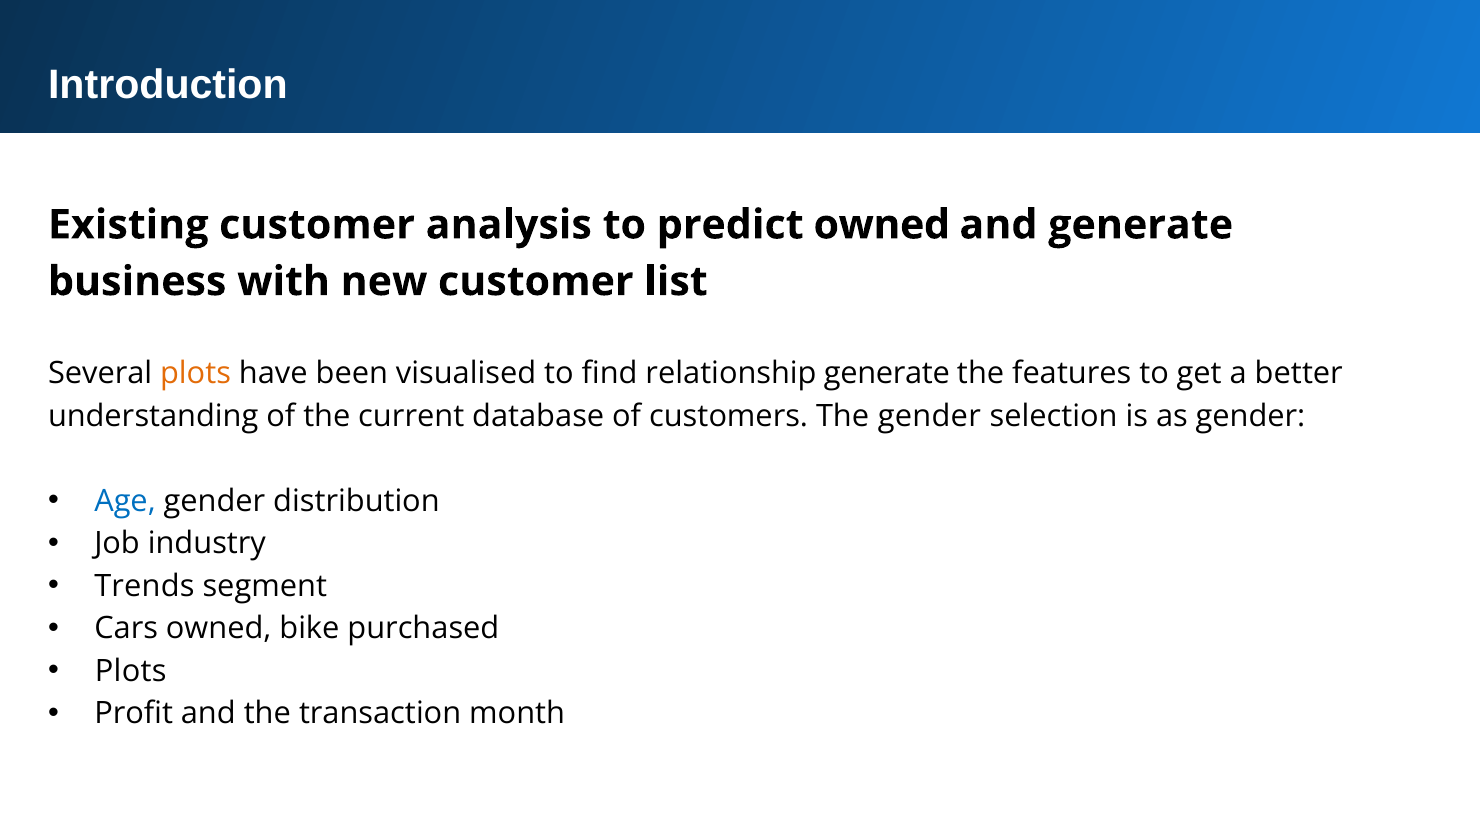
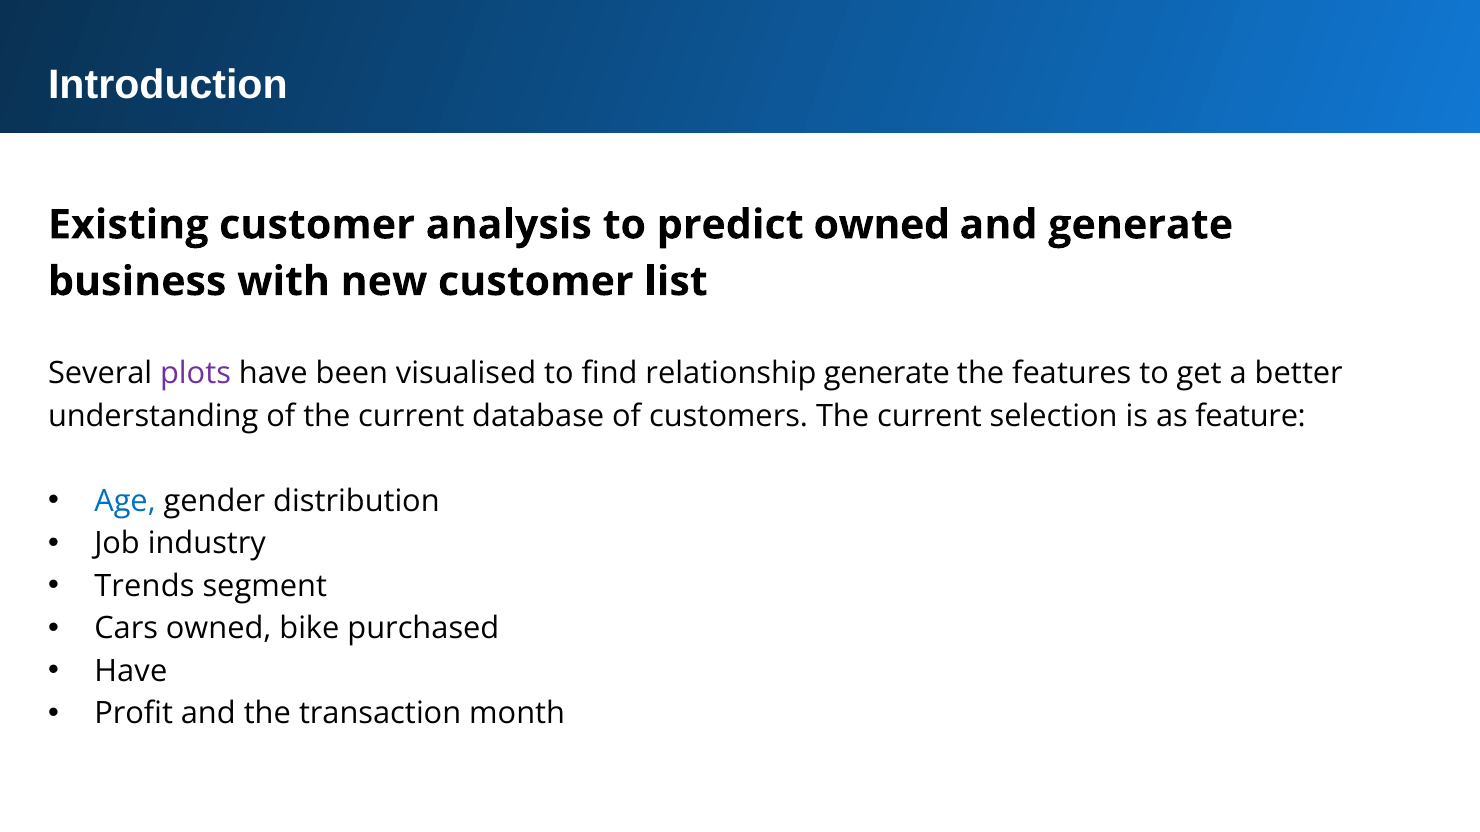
plots colour: orange -> purple (196, 374)
customers The gender: gender -> current (930, 416)
as gender: gender -> feature (1251, 416)
Plots: Plots -> Have (131, 672)
